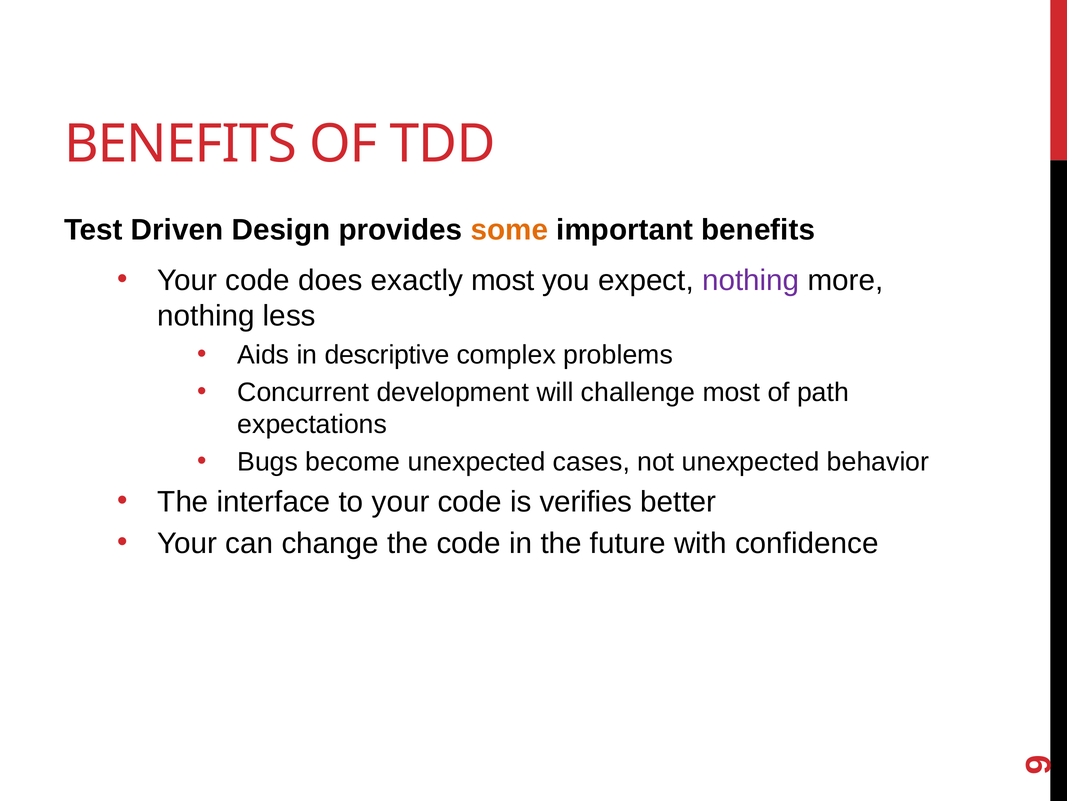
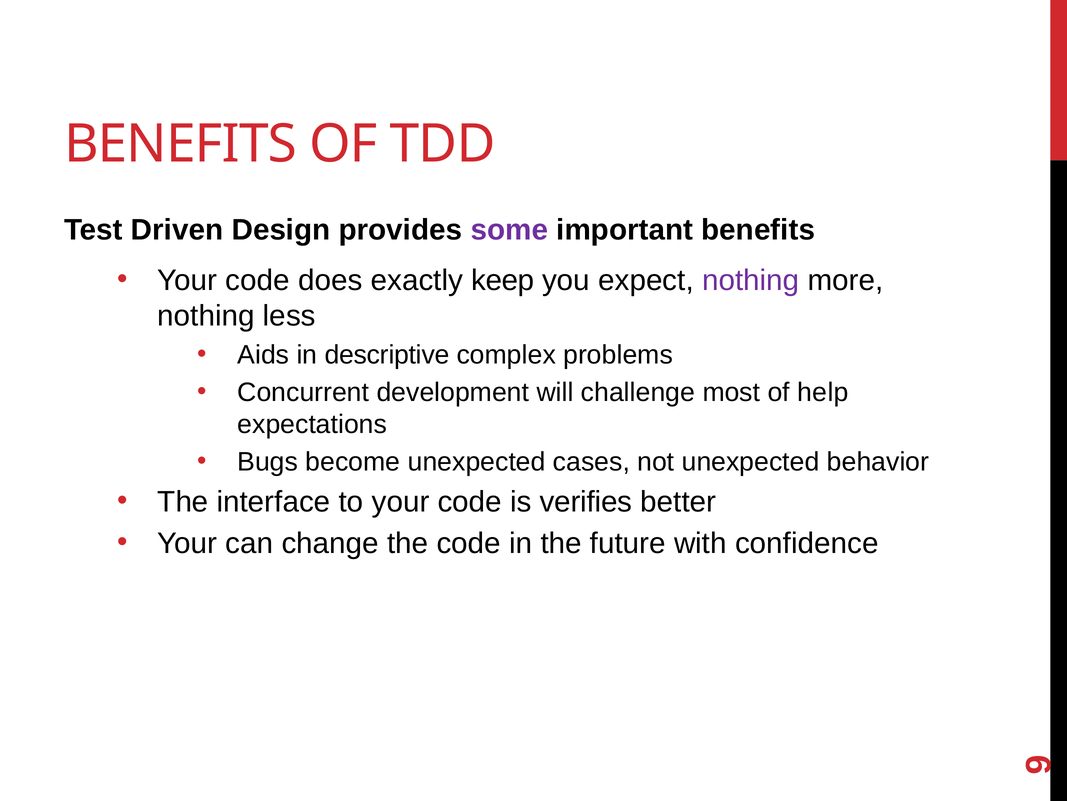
some colour: orange -> purple (509, 230)
exactly most: most -> keep (503, 280)
path: path -> help (823, 392)
